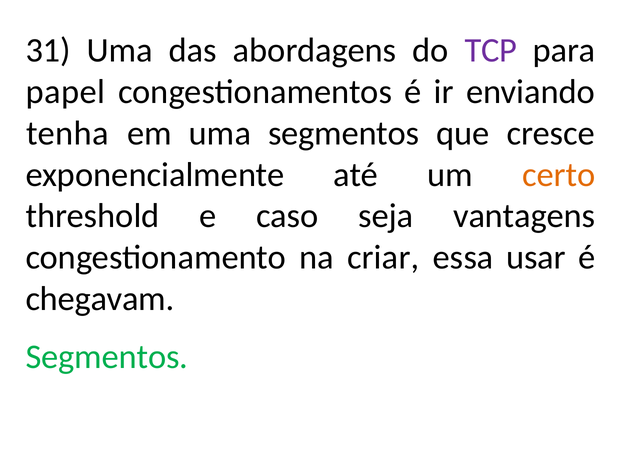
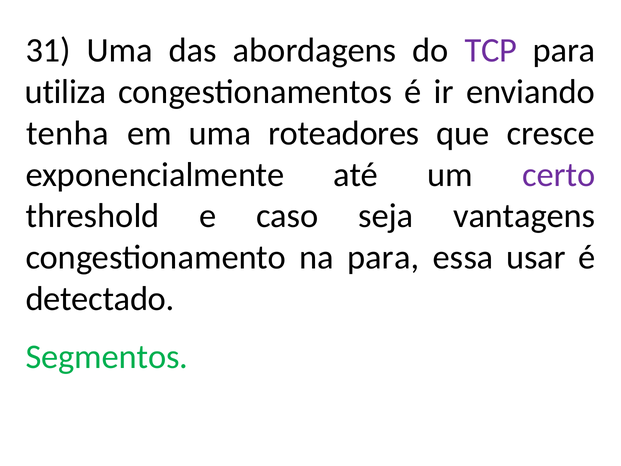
papel: papel -> utiliza (66, 92)
uma segmentos: segmentos -> roteadores (344, 133)
certo colour: orange -> purple (559, 175)
na criar: criar -> para (383, 257)
chegavam: chegavam -> detectado (100, 299)
